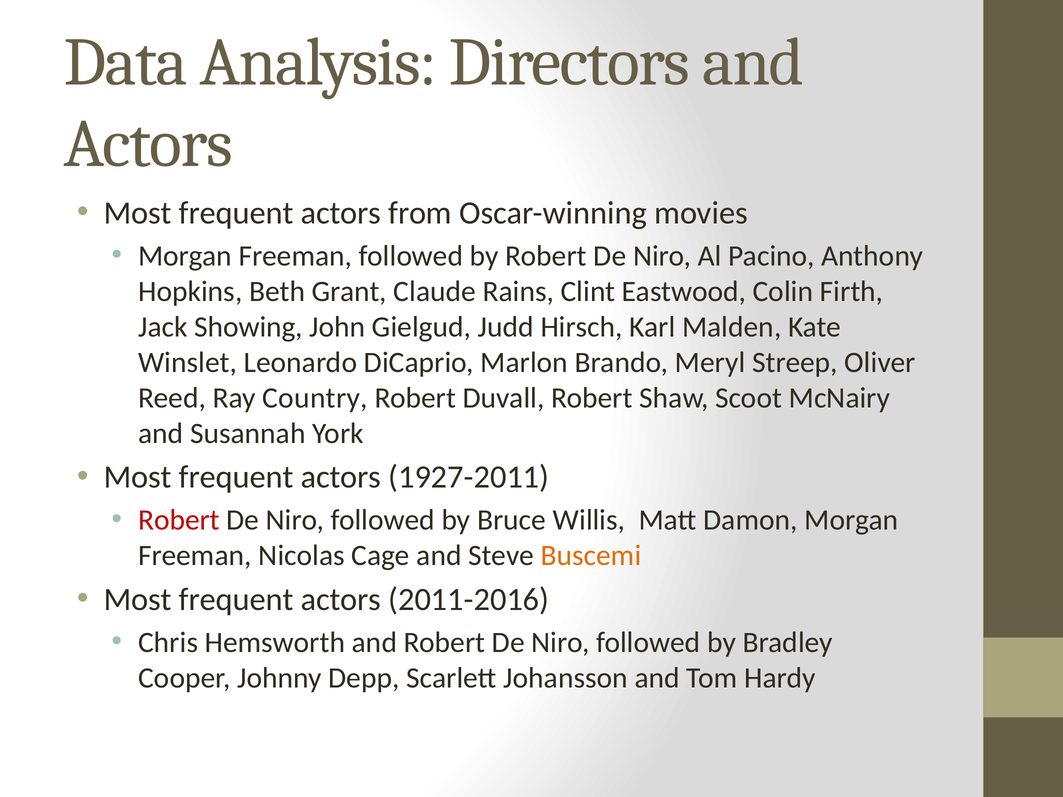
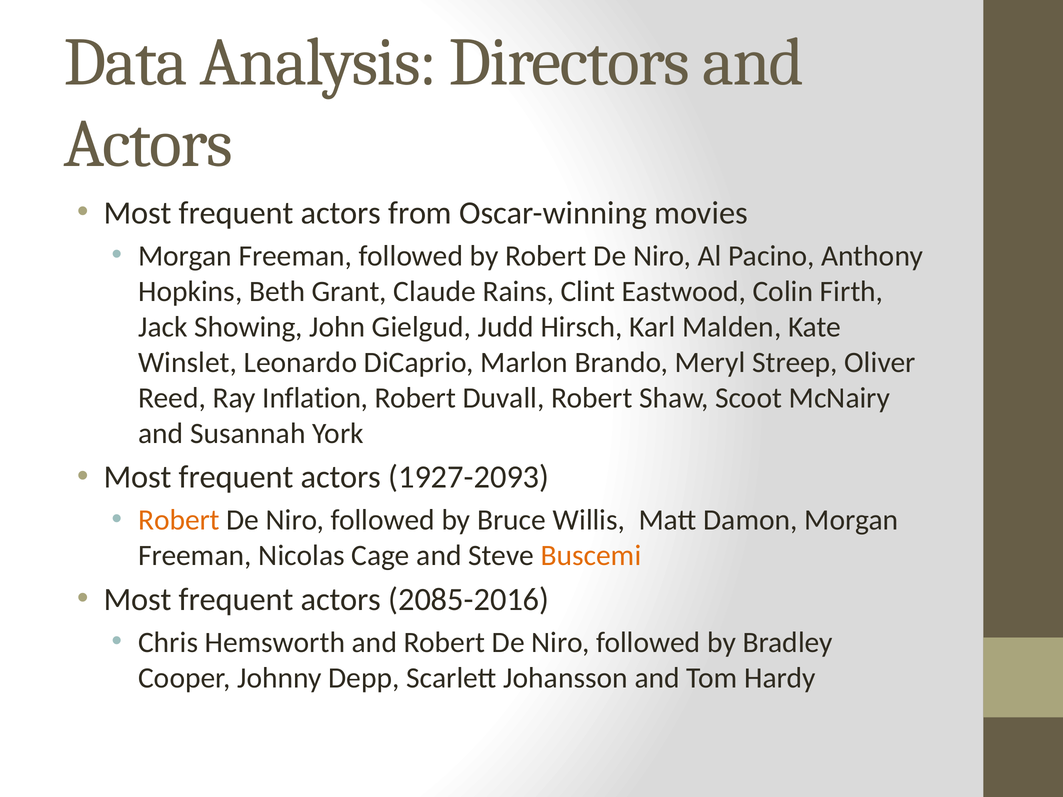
Country: Country -> Inflation (315, 398)
1927-2011: 1927-2011 -> 1927-2093 (469, 477)
Robert colour: red -> orange (179, 520)
2011-2016: 2011-2016 -> 2085-2016 (469, 600)
